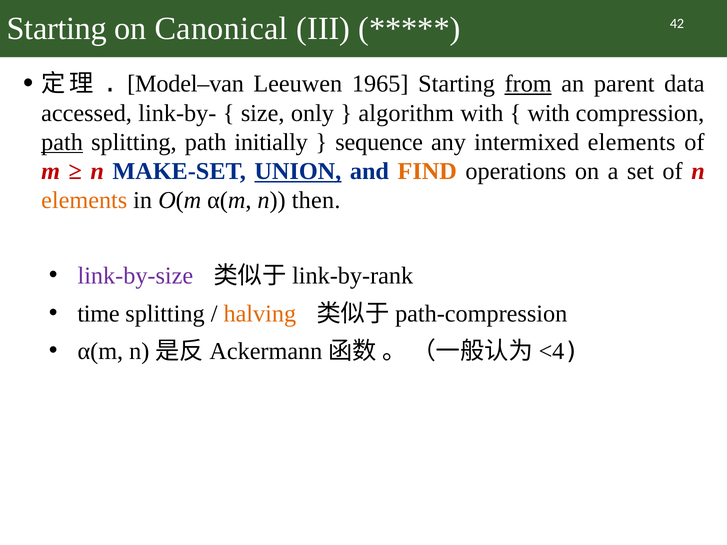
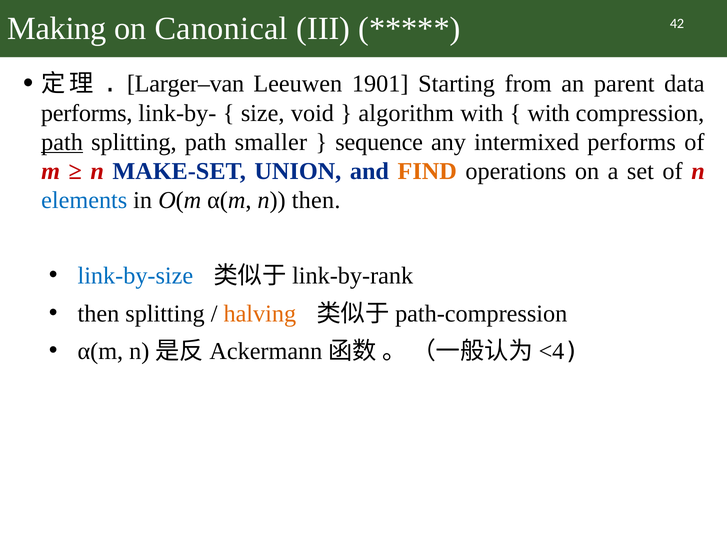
Starting: Starting -> Making (57, 28)
Model–van: Model–van -> Larger–van (186, 84)
1965: 1965 -> 1901 (380, 84)
from underline: present -> none (528, 84)
accessed: accessed -> performs (87, 113)
only: only -> void (312, 113)
initially: initially -> smaller (271, 142)
intermixed elements: elements -> performs (632, 142)
UNION underline: present -> none (298, 171)
elements colour: orange -> blue (84, 200)
link-by-size colour: purple -> blue (135, 276)
time: time -> then (98, 314)
